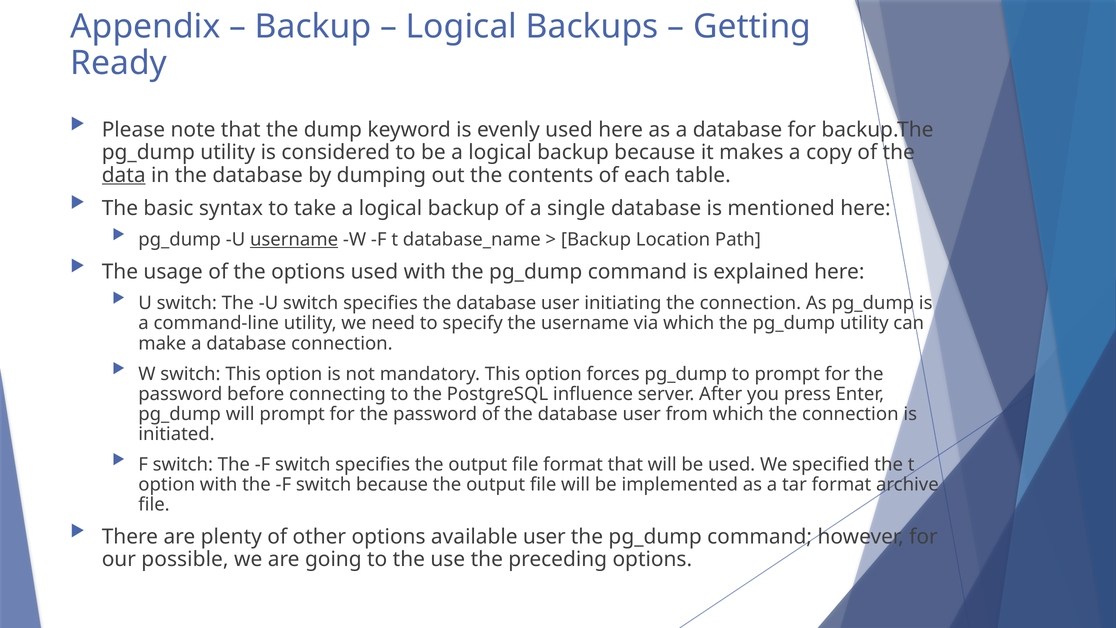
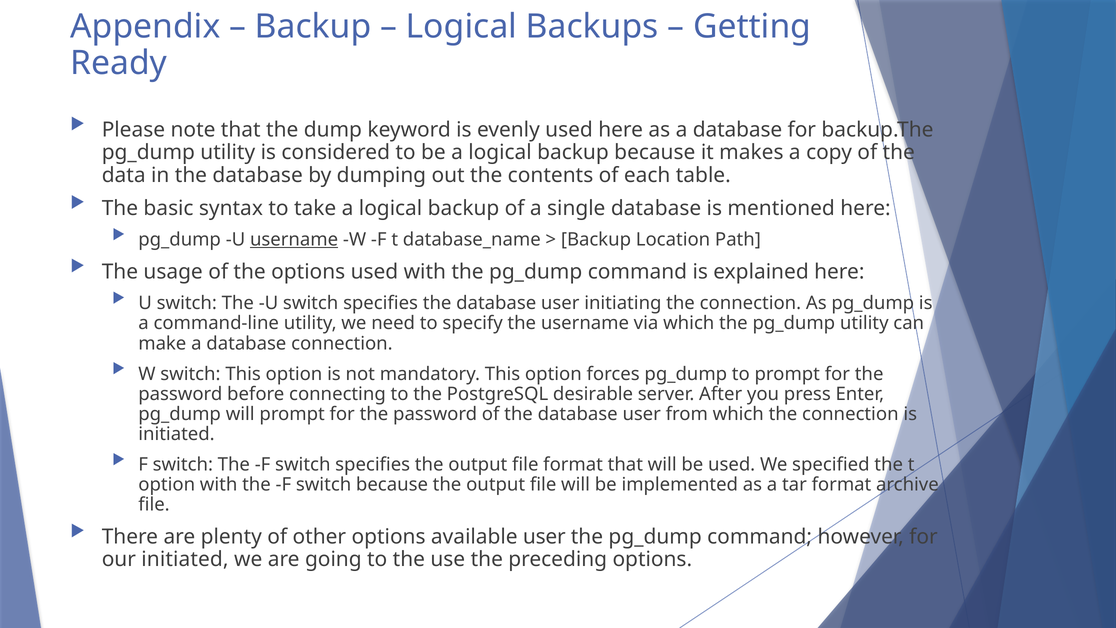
data underline: present -> none (124, 175)
influence: influence -> desirable (593, 394)
our possible: possible -> initiated (185, 559)
